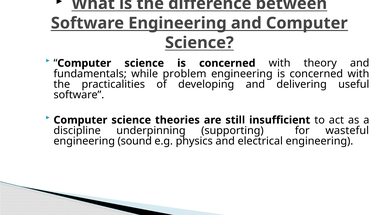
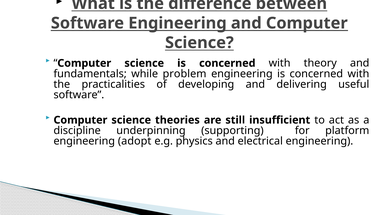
wasteful: wasteful -> platform (347, 131)
sound: sound -> adopt (135, 141)
